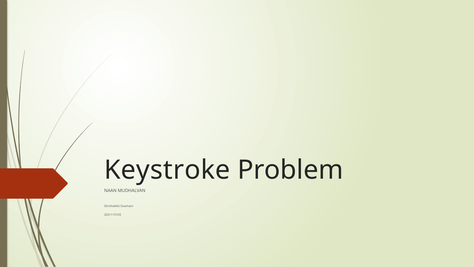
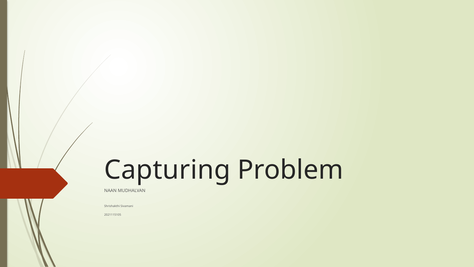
Keystroke: Keystroke -> Capturing (167, 170)
